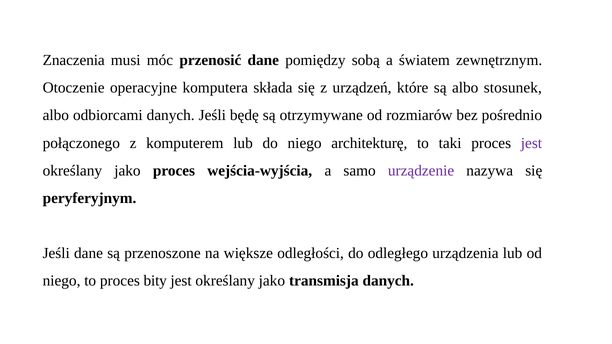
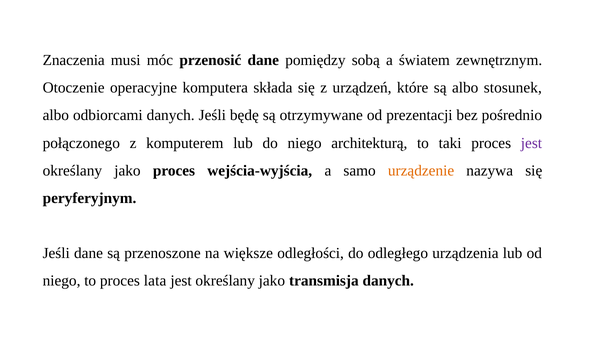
rozmiarów: rozmiarów -> prezentacji (419, 116)
architekturę: architekturę -> architekturą (369, 143)
urządzenie colour: purple -> orange (421, 171)
bity: bity -> lata (155, 281)
